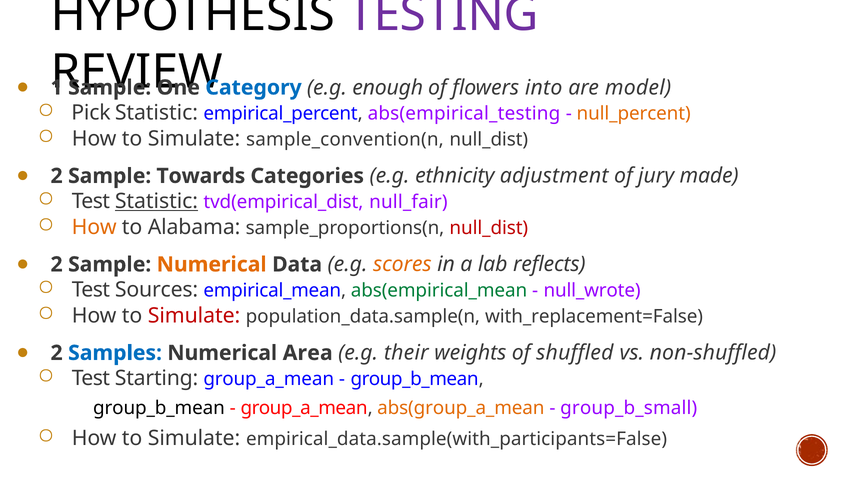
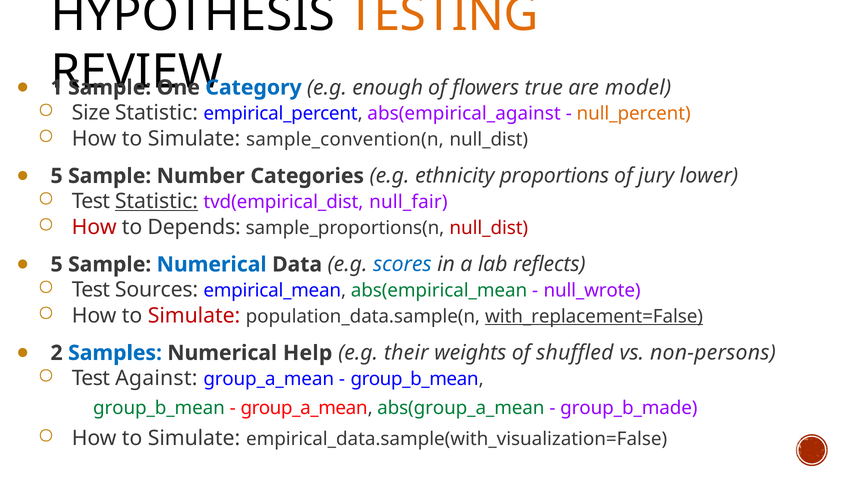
TESTING colour: purple -> orange (443, 15)
into: into -> true (544, 88)
Pick: Pick -> Size (91, 113)
abs(empirical_testing: abs(empirical_testing -> abs(empirical_against (464, 114)
2: 2 -> 5 (57, 176)
Towards: Towards -> Number (201, 176)
adjustment: adjustment -> proportions (554, 176)
made: made -> lower (709, 176)
How colour: orange -> red (94, 227)
Alabama: Alabama -> Depends (194, 227)
2: 2 -> 5 (57, 265)
Numerical colour: orange -> blue (212, 265)
scores colour: orange -> blue (402, 265)
with_replacement=False underline: none -> present (594, 317)
Area: Area -> Help (308, 353)
non-shuffled: non-shuffled -> non-persons (713, 353)
Starting: Starting -> Against (156, 379)
group_b_mean colour: black -> green (159, 409)
abs(group_a_mean colour: orange -> green (461, 409)
group_b_small: group_b_small -> group_b_made (629, 409)
empirical_data.sample(with_participants=False: empirical_data.sample(with_participants=False -> empirical_data.sample(with_visualization=False (457, 439)
